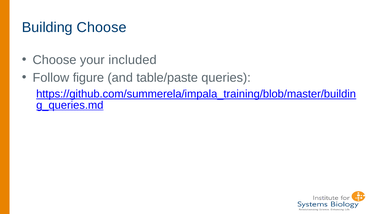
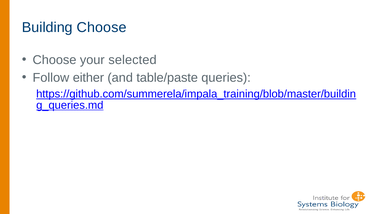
included: included -> selected (132, 60)
figure: figure -> either (88, 78)
